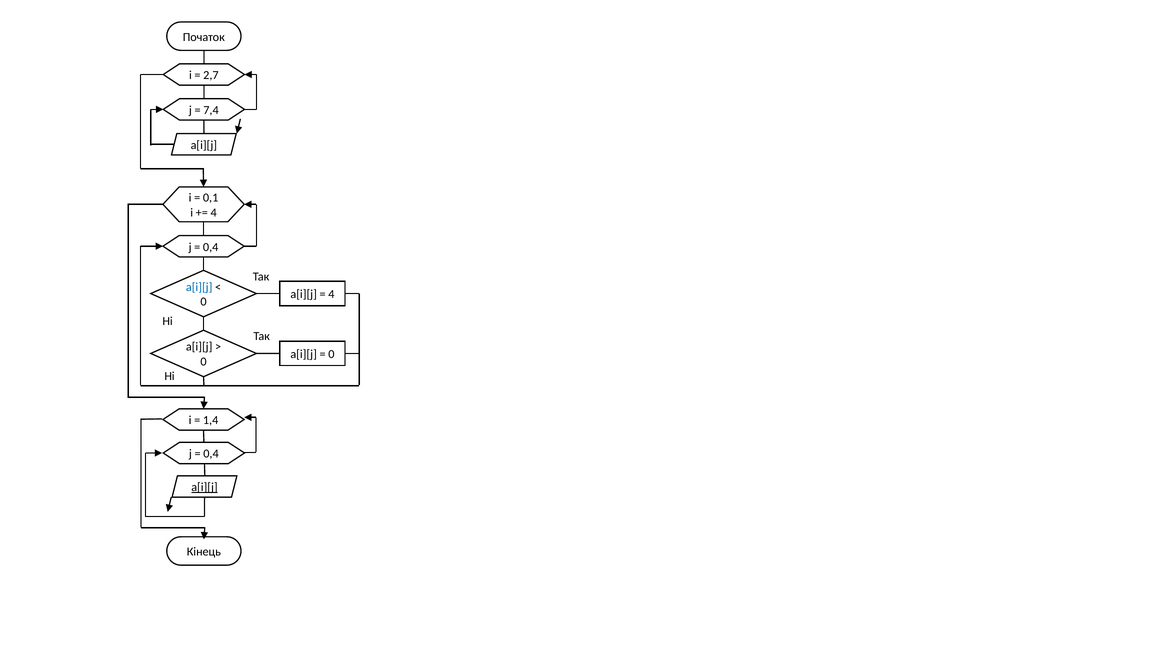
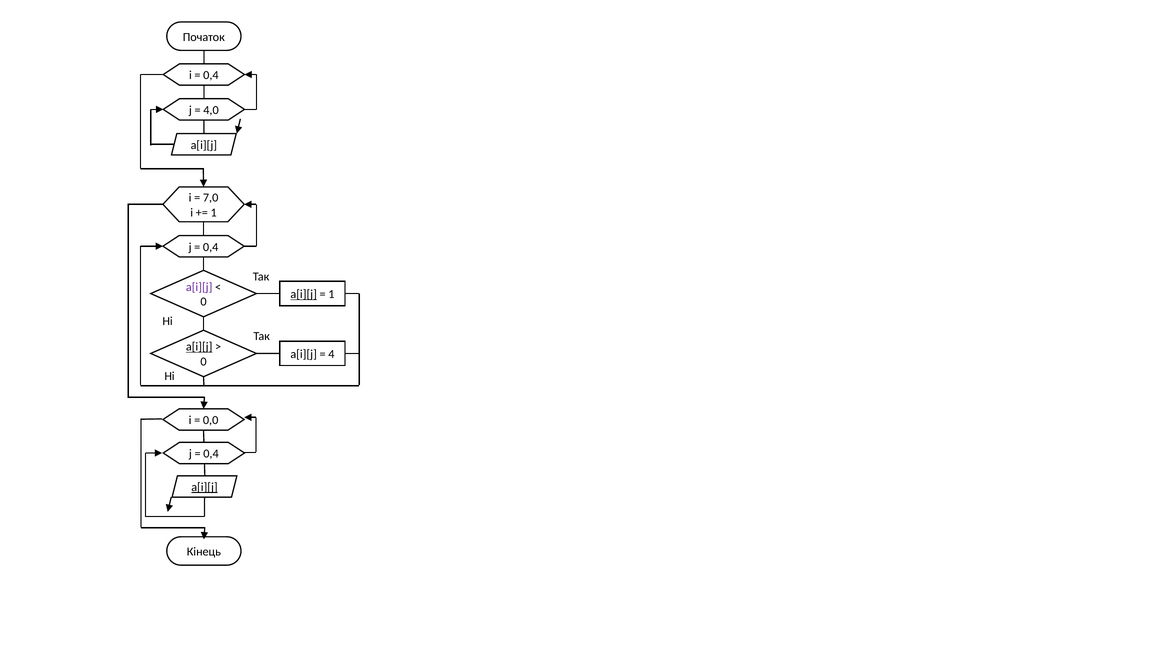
2,7: 2,7 -> 0,4 (211, 75)
7,4: 7,4 -> 4,0 (211, 110)
0,1: 0,1 -> 7,0 (211, 198)
4: 4 -> 1 (214, 212)
a[i][j colour: blue -> purple (199, 287)
a[i][j underline: none -> present (304, 294)
4: 4 -> 1 (331, 294)
a[i][j underline: none -> present (199, 347)
0: 0 -> 4 (331, 354)
1,4: 1,4 -> 0,0 (211, 420)
